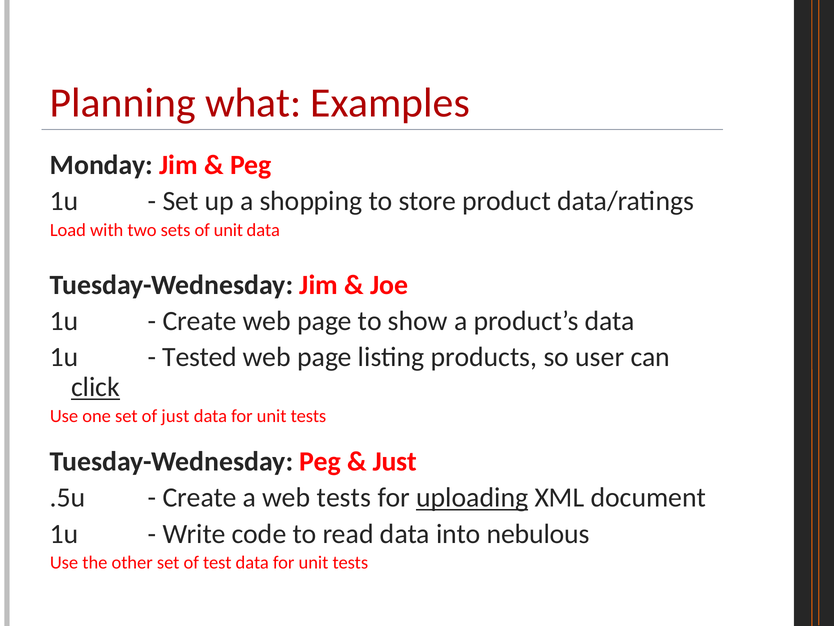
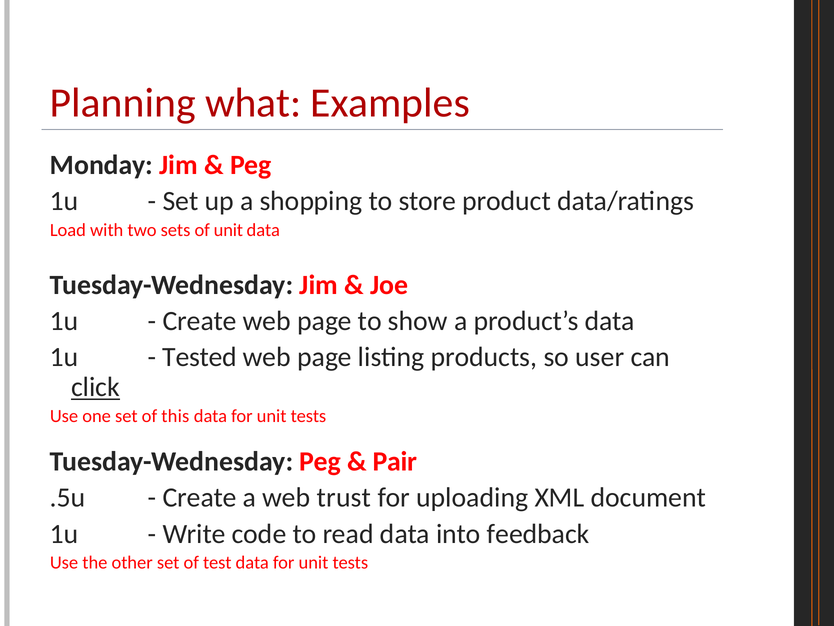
of just: just -> this (175, 416)
Just: Just -> Pair (395, 461)
web tests: tests -> trust (344, 497)
uploading underline: present -> none (472, 497)
nebulous: nebulous -> feedback (538, 533)
